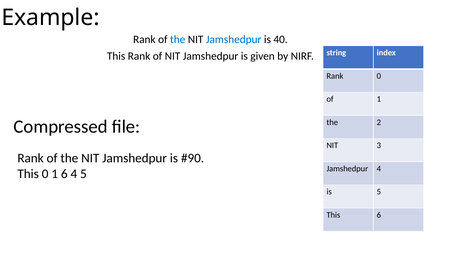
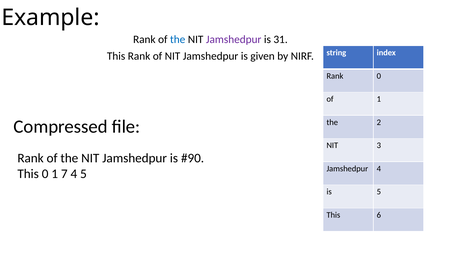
Jamshedpur colour: blue -> purple (234, 39)
40: 40 -> 31 (281, 39)
1 6: 6 -> 7 (64, 174)
